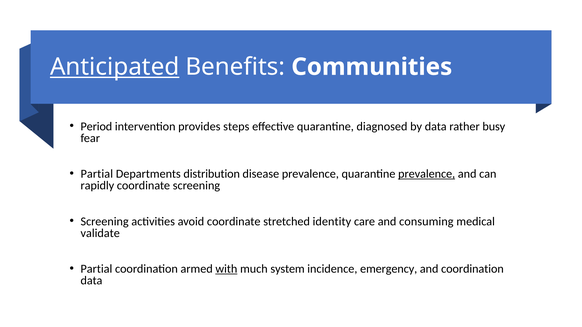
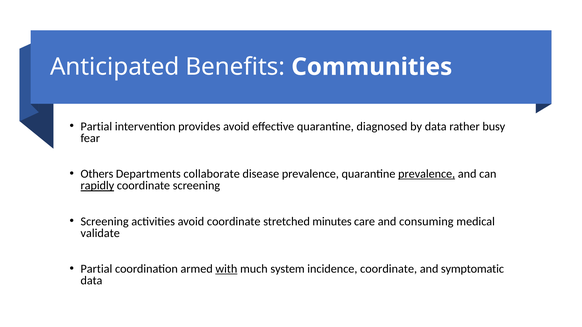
Anticipated underline: present -> none (115, 67)
Period: Period -> Partial (96, 126)
provides steps: steps -> avoid (236, 126)
Partial: Partial -> Others (97, 174)
distribution: distribution -> collaborate (212, 174)
rapidly underline: none -> present (97, 186)
identity: identity -> minutes (332, 222)
incidence emergency: emergency -> coordinate (389, 269)
and coordination: coordination -> symptomatic (472, 269)
